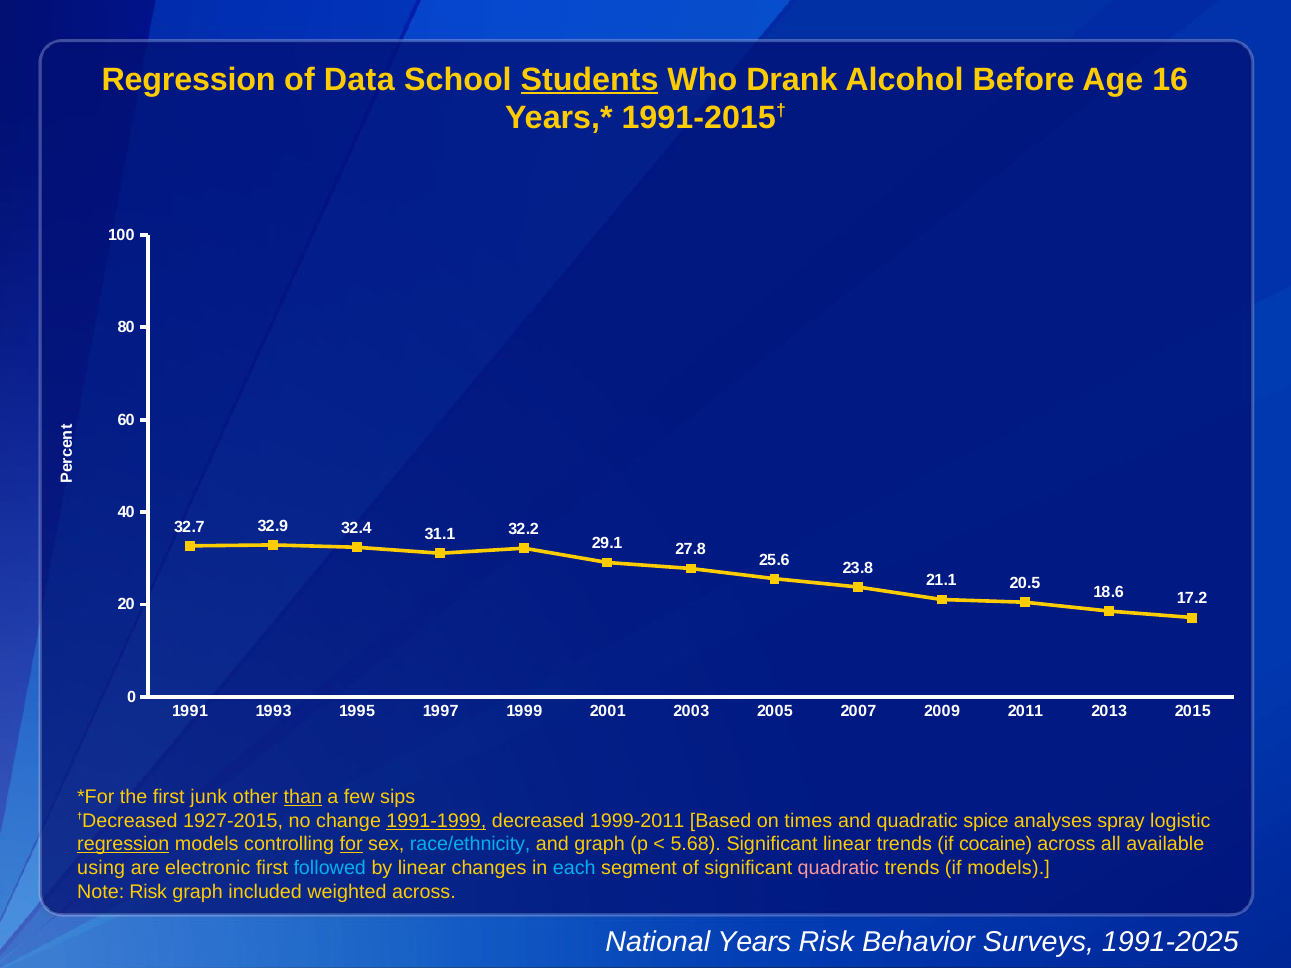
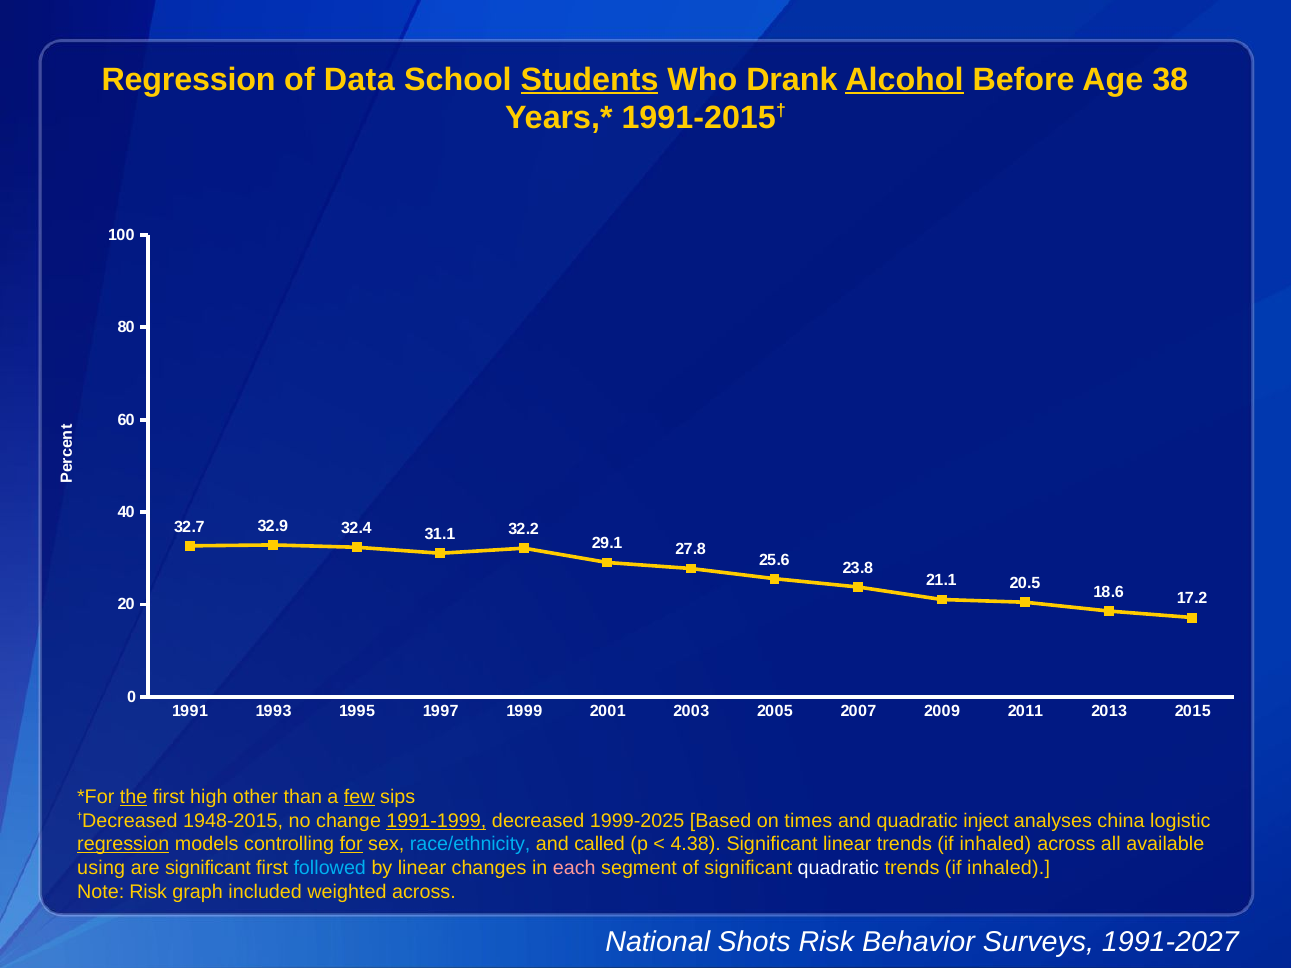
Alcohol underline: none -> present (904, 80)
16: 16 -> 38 (1170, 80)
the underline: none -> present (134, 797)
junk: junk -> high (209, 797)
than underline: present -> none (303, 797)
few underline: none -> present (359, 797)
1927-2015: 1927-2015 -> 1948-2015 (233, 821)
1999-2011: 1999-2011 -> 1999-2025 (637, 821)
spice: spice -> inject (986, 821)
spray: spray -> china (1121, 821)
and graph: graph -> called (600, 845)
5.68: 5.68 -> 4.38 (696, 845)
linear trends if cocaine: cocaine -> inhaled (995, 845)
are electronic: electronic -> significant (208, 868)
each colour: light blue -> pink (574, 868)
quadratic colour: pink -> white (838, 868)
models: models -> inhaled (1009, 868)
Years: Years -> Shots (754, 942)
1991-2025: 1991-2025 -> 1991-2027 (1170, 942)
